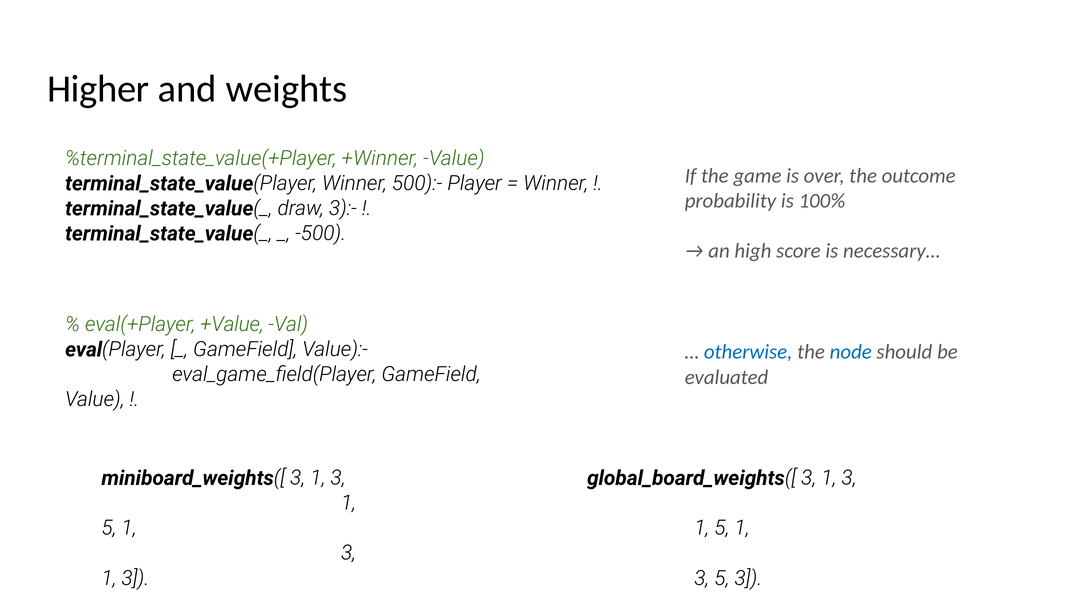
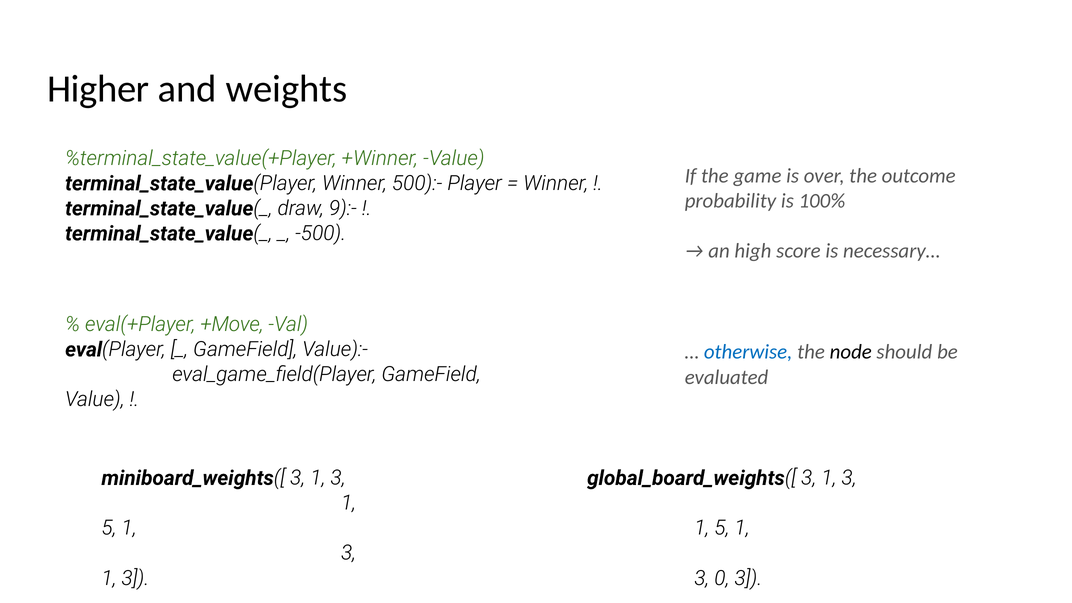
3):-: 3):- -> 9):- (343, 208)
+Value: +Value -> +Move (232, 325)
node colour: blue -> black (851, 352)
3 5: 5 -> 0 (722, 578)
